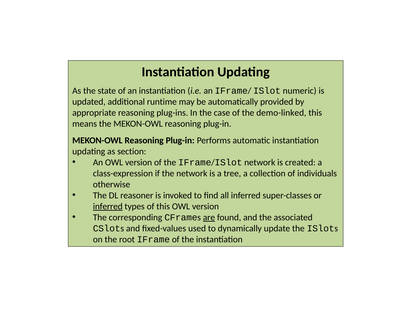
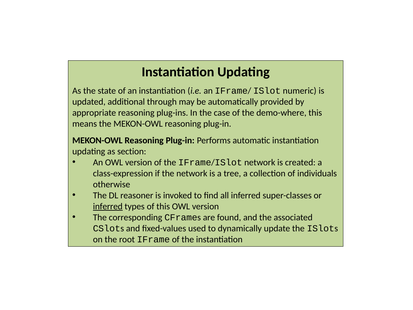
runtime: runtime -> through (162, 102)
demo-linked: demo-linked -> demo-where (281, 113)
are underline: present -> none (209, 217)
